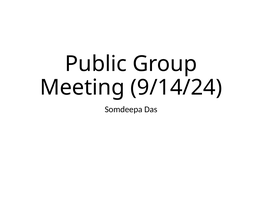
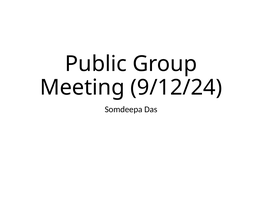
9/14/24: 9/14/24 -> 9/12/24 (176, 87)
